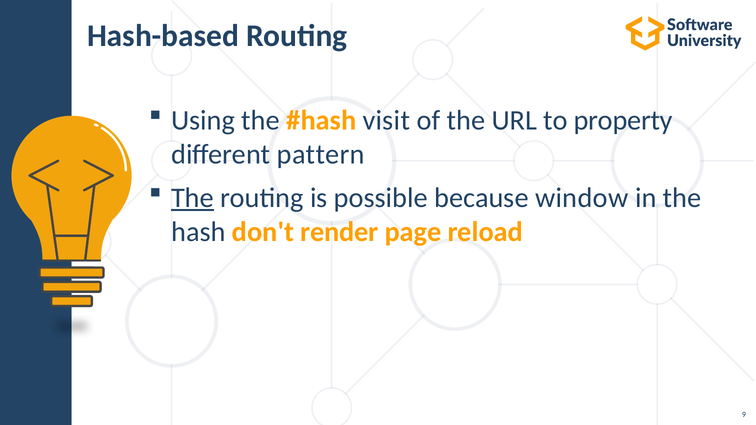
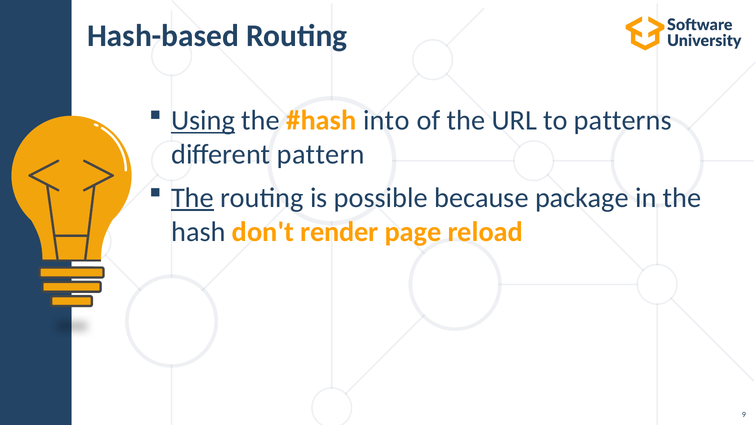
Using underline: none -> present (203, 120)
visit: visit -> into (386, 120)
property: property -> patterns (623, 120)
window: window -> package (582, 198)
